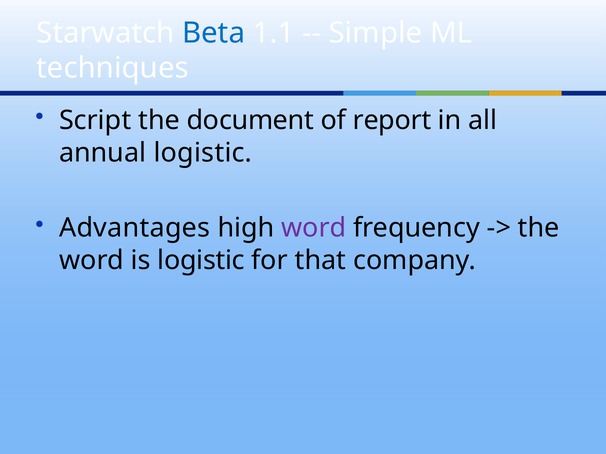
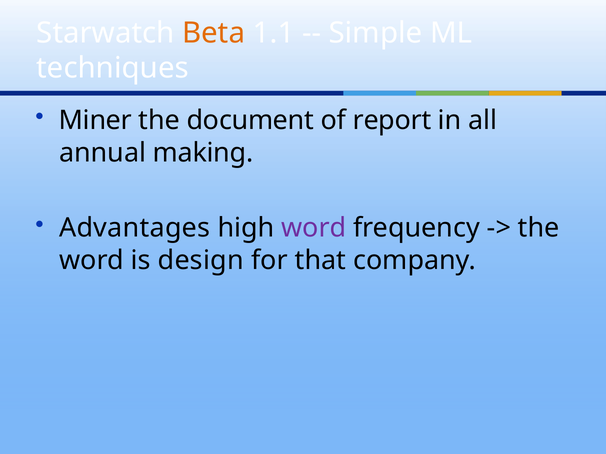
Beta colour: blue -> orange (214, 33)
Script: Script -> Miner (95, 120)
annual logistic: logistic -> making (203, 153)
is logistic: logistic -> design (201, 261)
